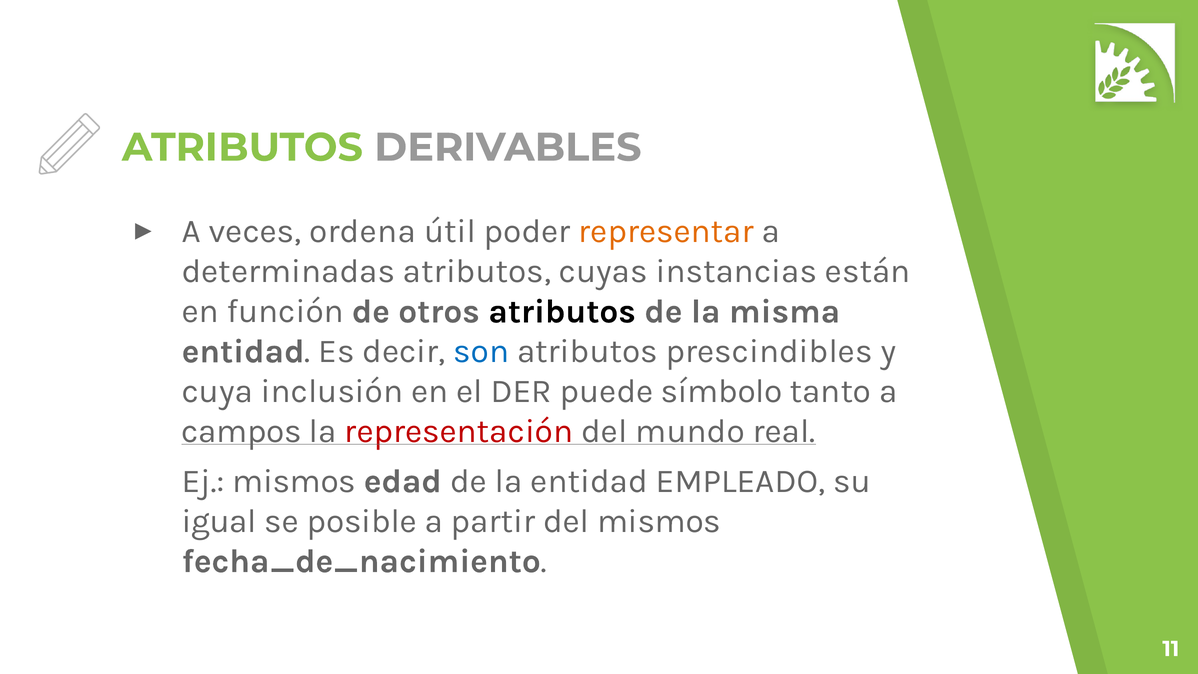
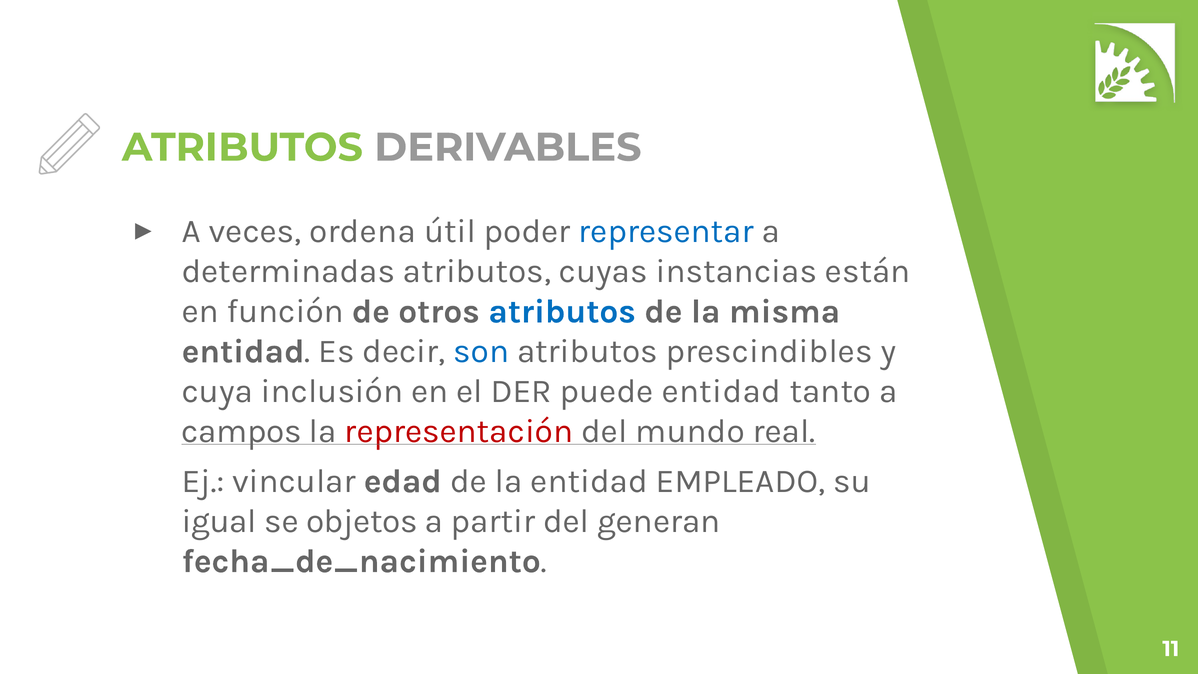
representar colour: orange -> blue (666, 231)
atributos colour: black -> blue (562, 311)
puede símbolo: símbolo -> entidad (721, 391)
Ej mismos: mismos -> vincular (294, 481)
posible: posible -> objetos (362, 521)
del mismos: mismos -> generan (659, 521)
